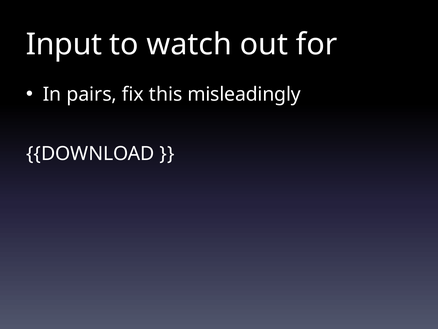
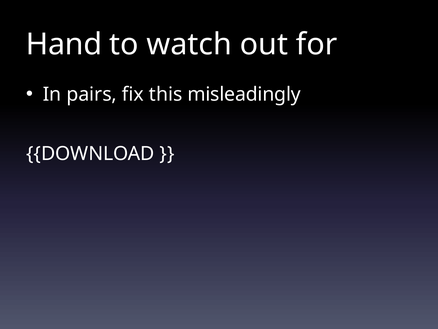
Input: Input -> Hand (64, 44)
